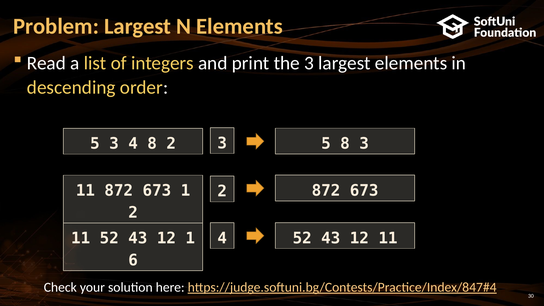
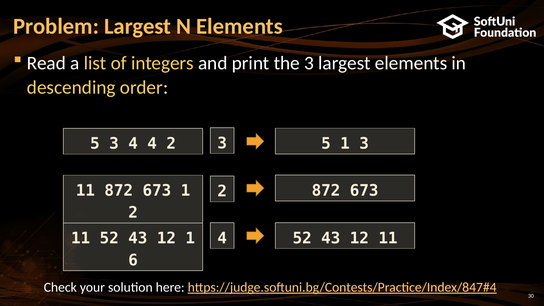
4 8: 8 -> 4 (152, 144)
5 8: 8 -> 1 (345, 144)
